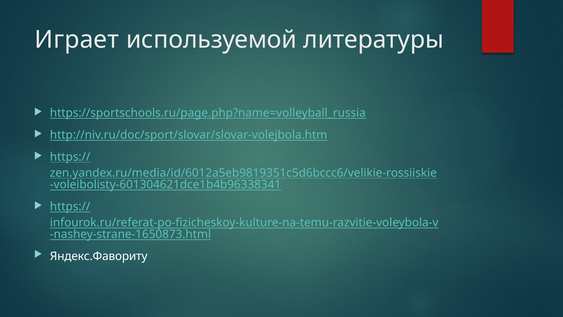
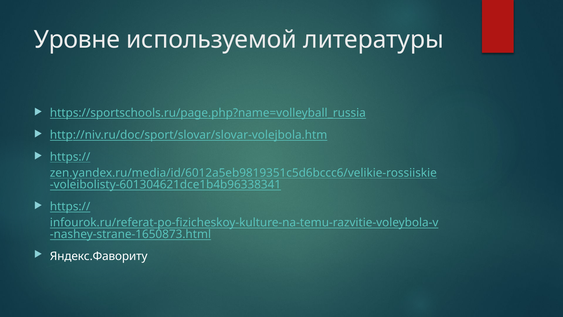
Играет: Играет -> Уровне (77, 40)
